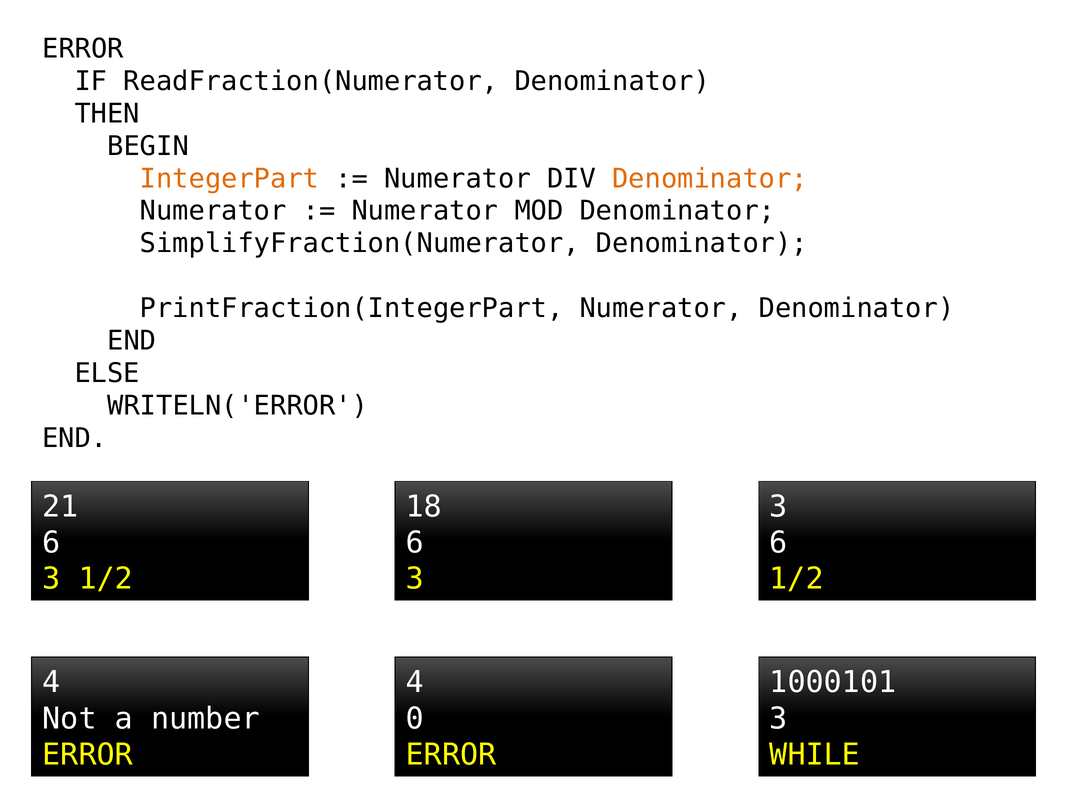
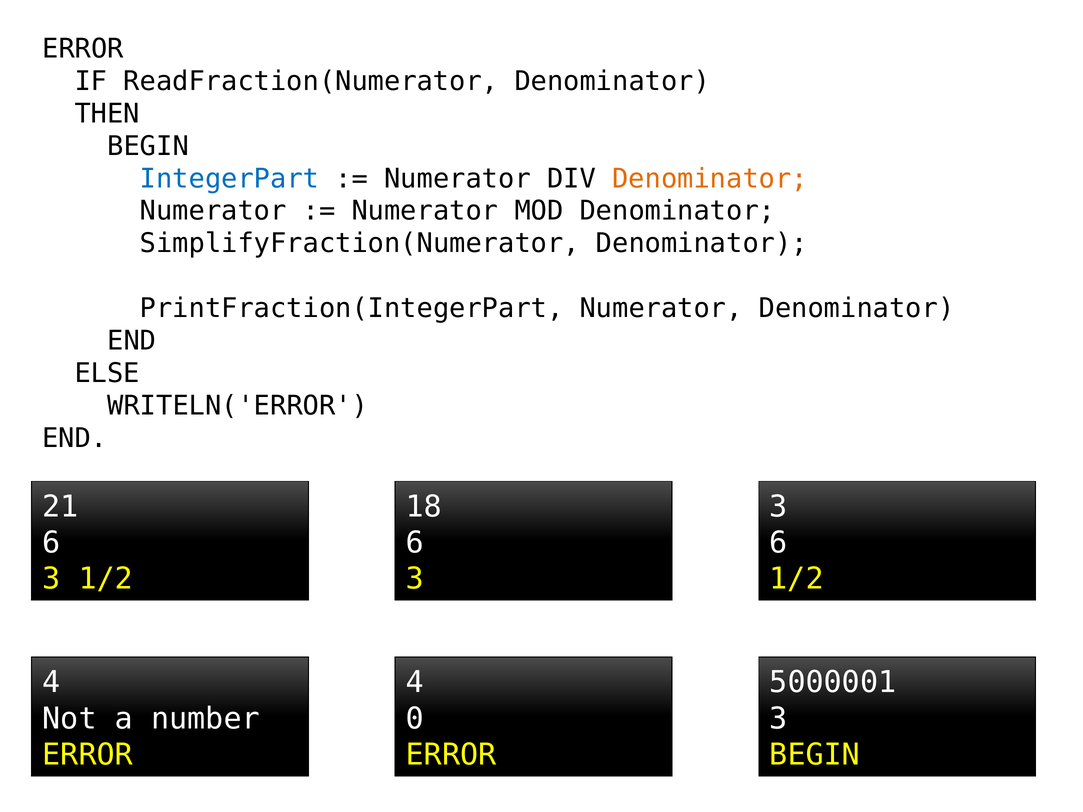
IntegerPart colour: orange -> blue (230, 179)
1000101: 1000101 -> 5000001 (833, 683)
WHILE: WHILE -> BEGIN (815, 755)
